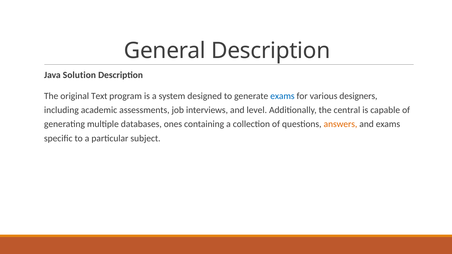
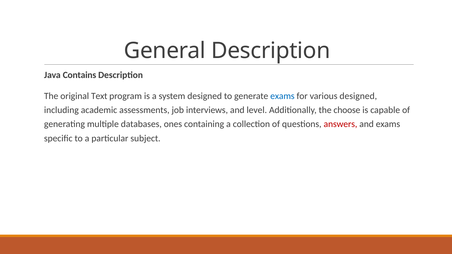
Solution: Solution -> Contains (79, 75)
various designers: designers -> designed (358, 96)
central: central -> choose (347, 110)
answers colour: orange -> red (340, 124)
